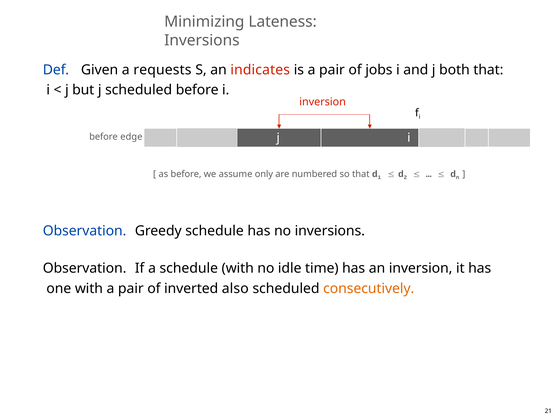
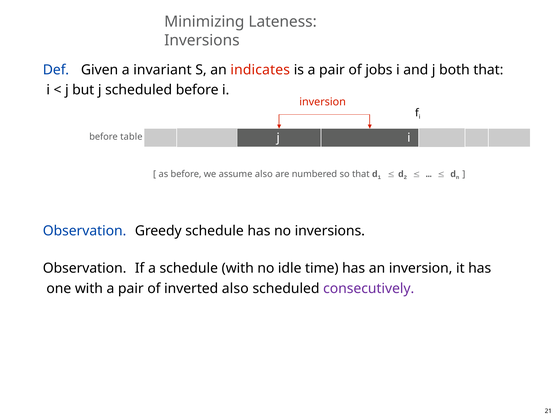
requests: requests -> invariant (162, 70)
edge: edge -> table (131, 137)
assume only: only -> also (264, 174)
consecutively colour: orange -> purple (369, 289)
